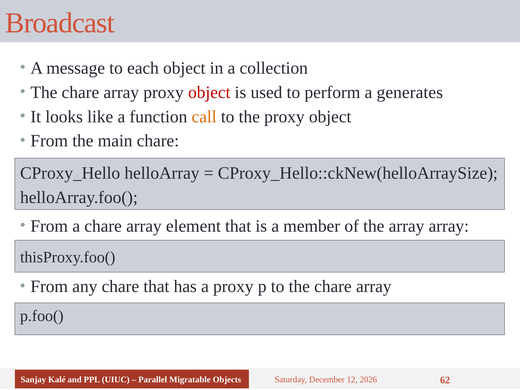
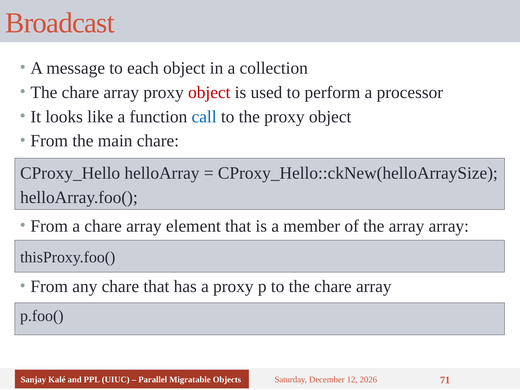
generates: generates -> processor (410, 92)
call colour: orange -> blue (204, 117)
62: 62 -> 71 (445, 380)
